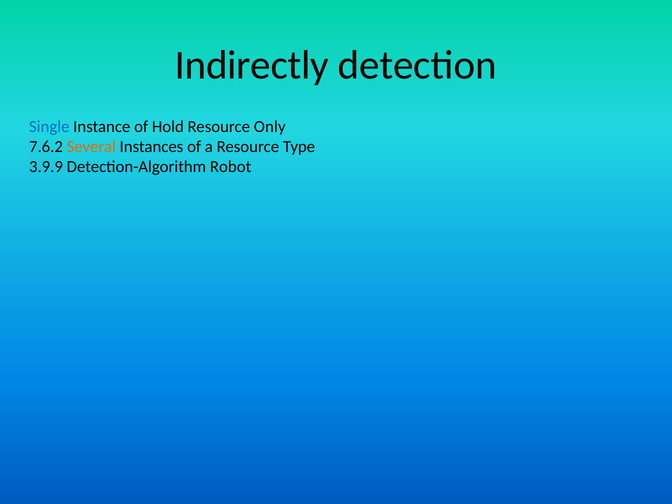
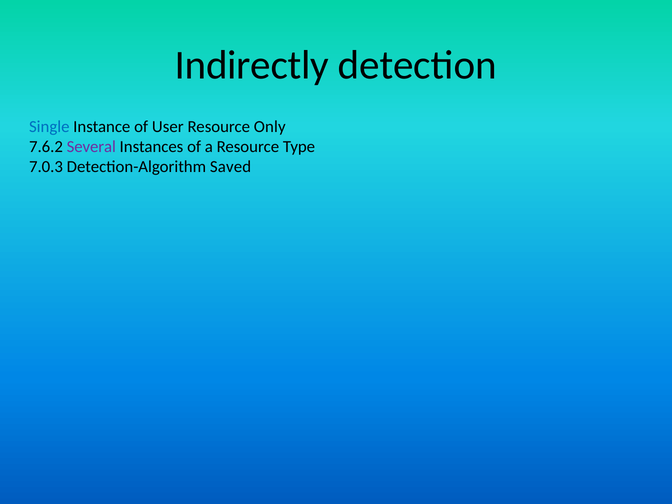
Hold: Hold -> User (168, 127)
Several colour: orange -> purple (91, 147)
3.9.9: 3.9.9 -> 7.0.3 (46, 167)
Robot: Robot -> Saved (231, 167)
